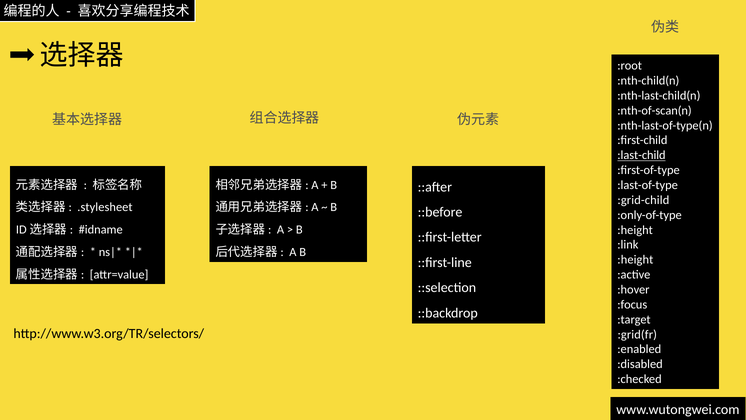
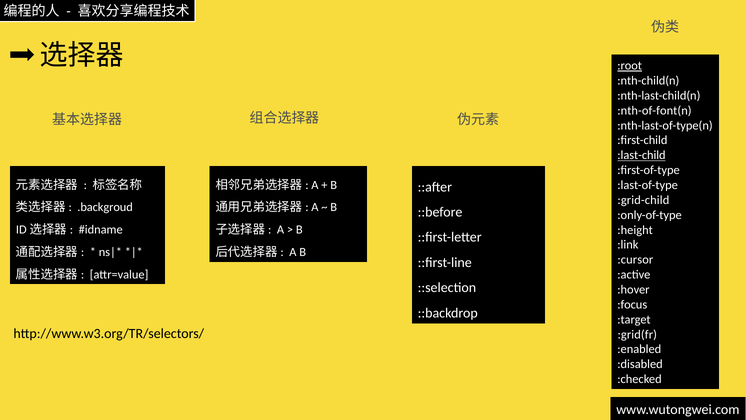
:root underline: none -> present (630, 66)
:nth-of-scan(n: :nth-of-scan(n -> :nth-of-font(n (654, 110)
.stylesheet: .stylesheet -> .backgroud (105, 207)
:height: :height -> :cursor (635, 260)
